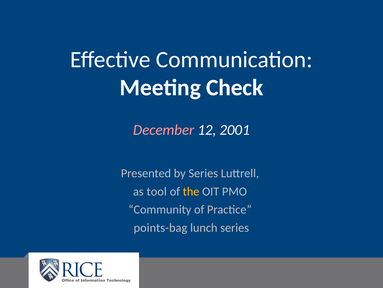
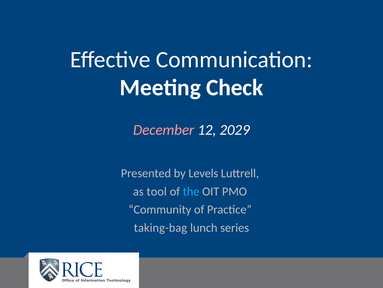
2001: 2001 -> 2029 (235, 130)
by Series: Series -> Levels (203, 173)
the colour: yellow -> light blue (191, 191)
points-bag: points-bag -> taking-bag (160, 227)
